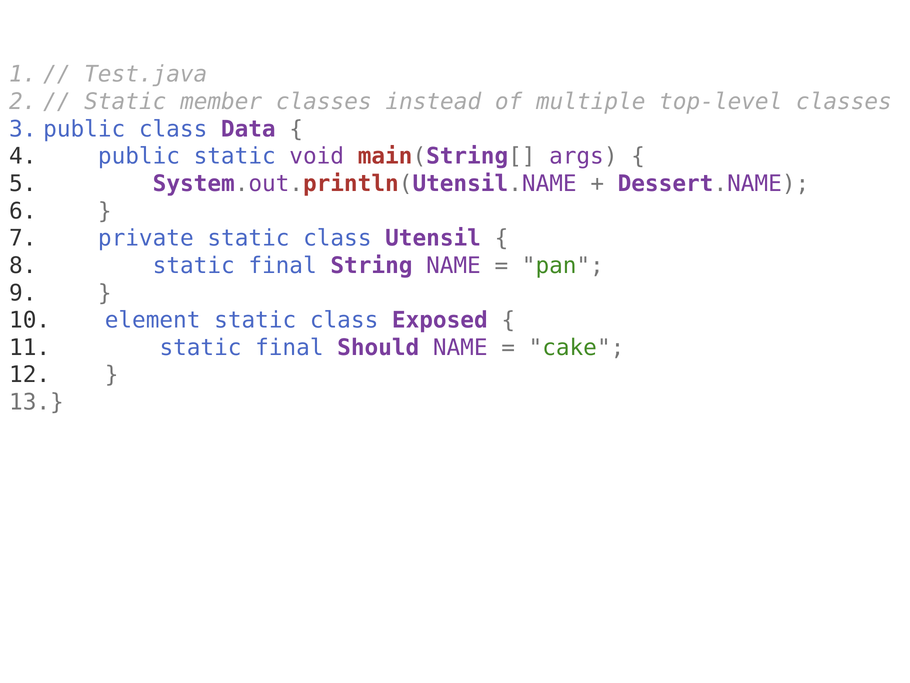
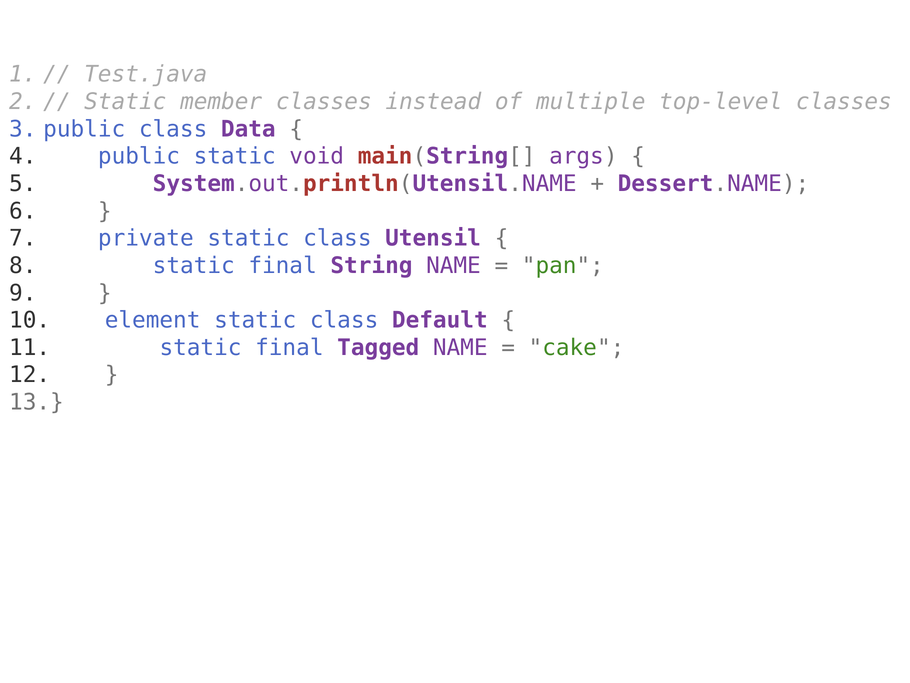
Exposed: Exposed -> Default (440, 320)
Should: Should -> Tagged (378, 347)
